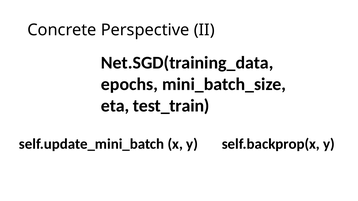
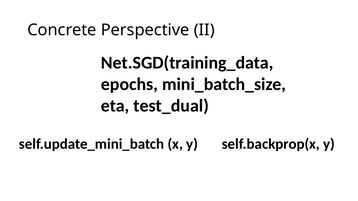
test_train: test_train -> test_dual (171, 106)
